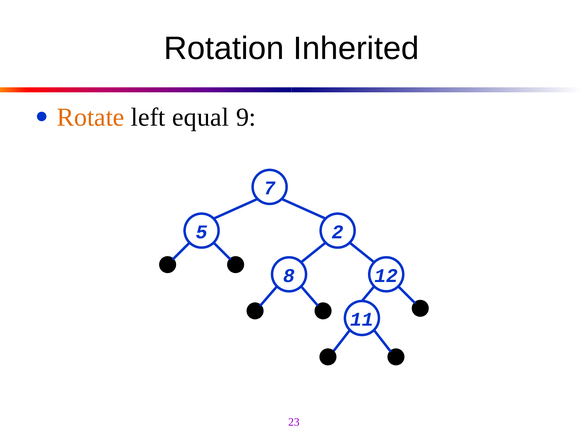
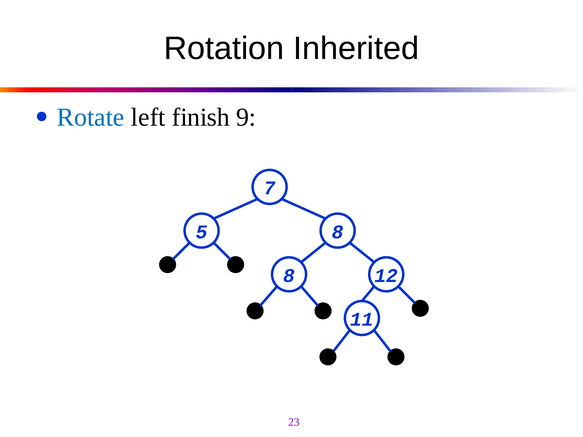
Rotate colour: orange -> blue (91, 117)
equal: equal -> finish (201, 117)
5 2: 2 -> 8 (338, 232)
